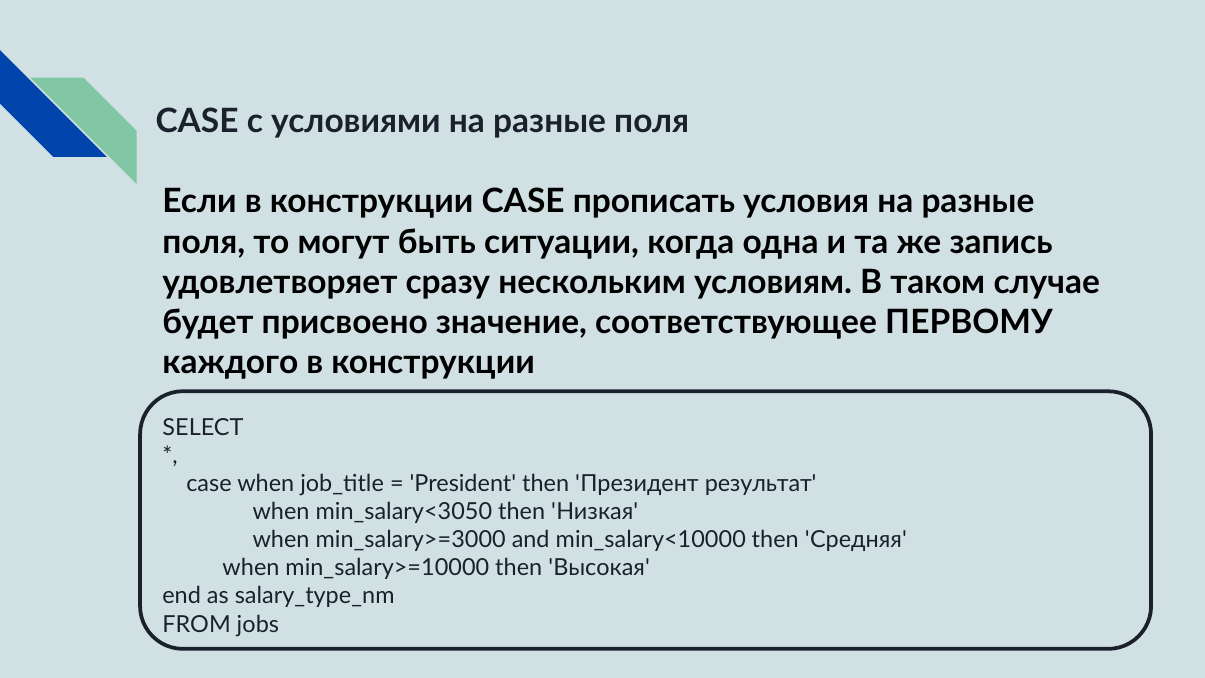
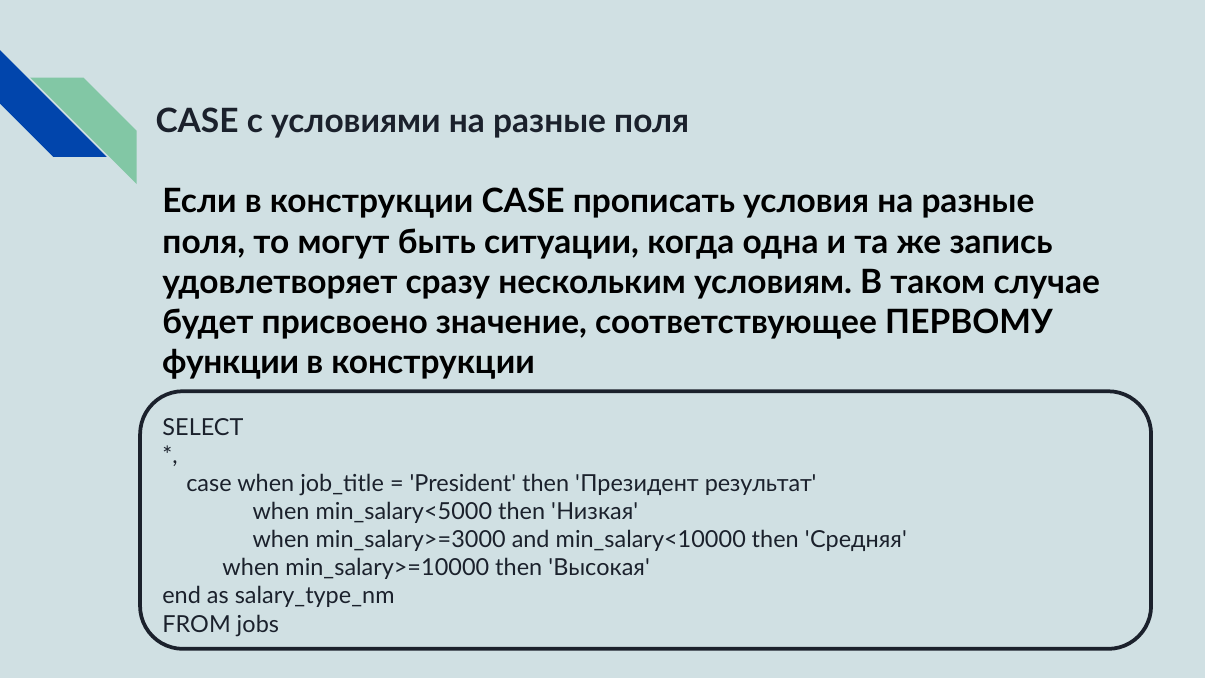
каждого: каждого -> функции (231, 363)
min_salary<3050: min_salary<3050 -> min_salary<5000 (404, 512)
